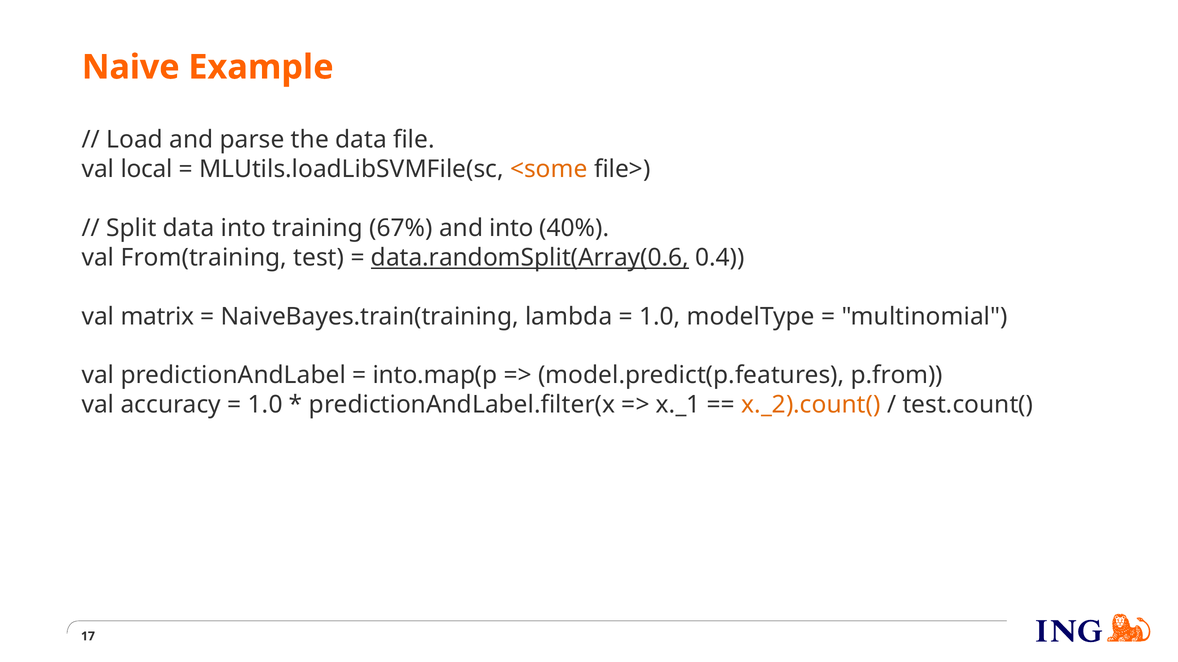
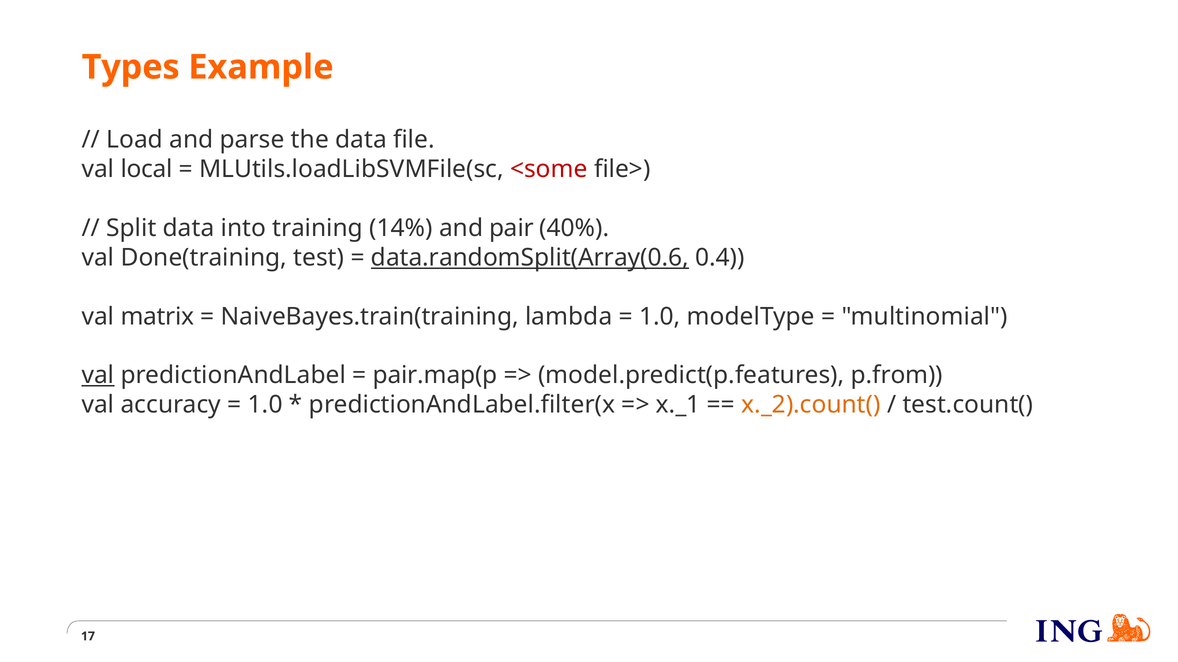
Naive: Naive -> Types (131, 67)
<some colour: orange -> red (549, 169)
67%: 67% -> 14% (401, 228)
and into: into -> pair (511, 228)
From(training: From(training -> Done(training (204, 258)
val underline: none -> present (98, 376)
into.map(p: into.map(p -> pair.map(p (435, 376)
